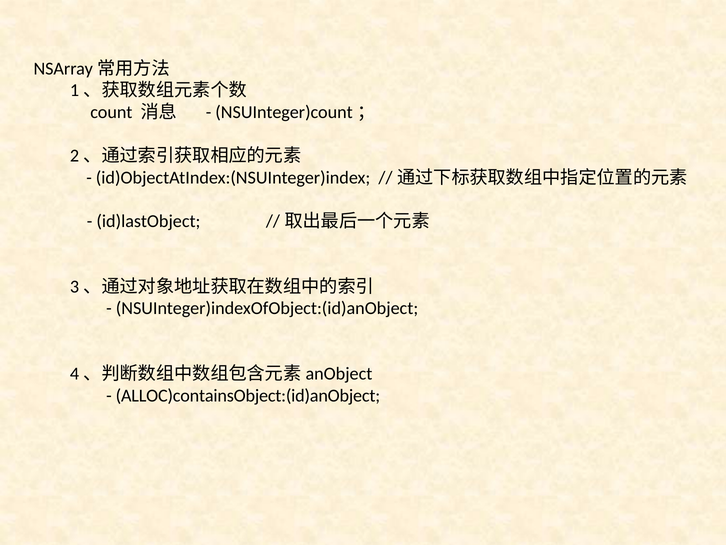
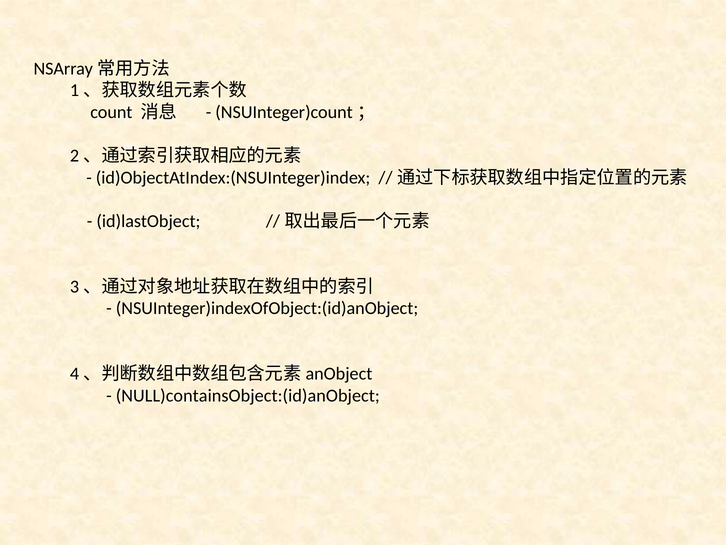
ALLOC)containsObject:(id)anObject: ALLOC)containsObject:(id)anObject -> NULL)containsObject:(id)anObject (248, 395)
